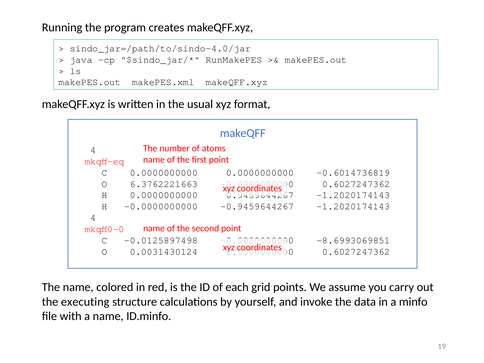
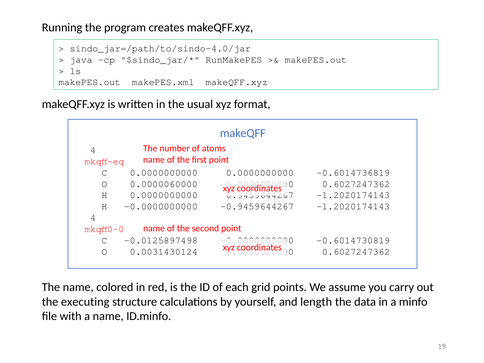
6.3762221663: 6.3762221663 -> 0.0000060000 (164, 184)
-8.6993069851: -8.6993069851 -> -0.6014730819 (353, 240)
invoke: invoke -> length (316, 302)
